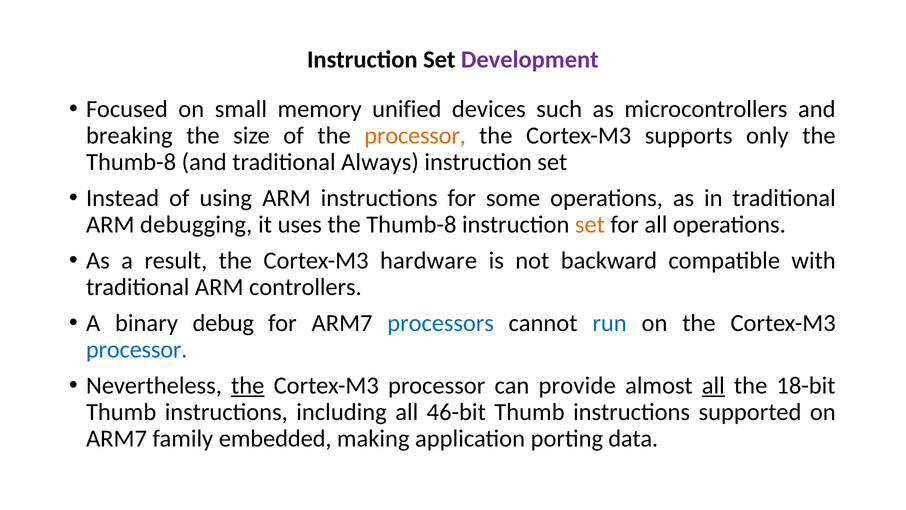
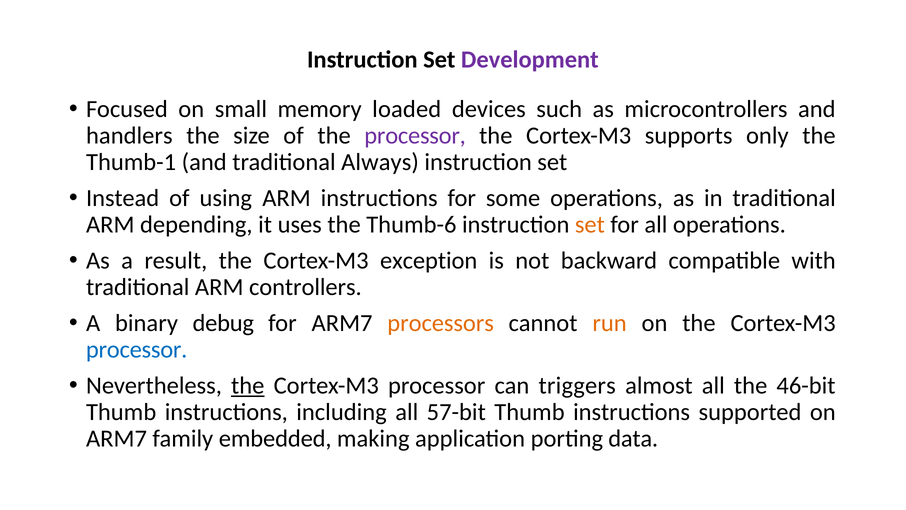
unified: unified -> loaded (407, 109)
breaking: breaking -> handlers (129, 136)
processor colour: orange -> purple (415, 136)
Thumb-8: Thumb-8 -> Thumb-1 (131, 162)
debugging: debugging -> depending (196, 225)
uses the Thumb-8: Thumb-8 -> Thumb-6 (411, 225)
hardware: hardware -> exception (429, 260)
processors colour: blue -> orange (441, 323)
run colour: blue -> orange (610, 323)
provide: provide -> triggers (577, 385)
all underline: present -> none (713, 385)
18-bit: 18-bit -> 46-bit (806, 385)
46-bit: 46-bit -> 57-bit (456, 412)
